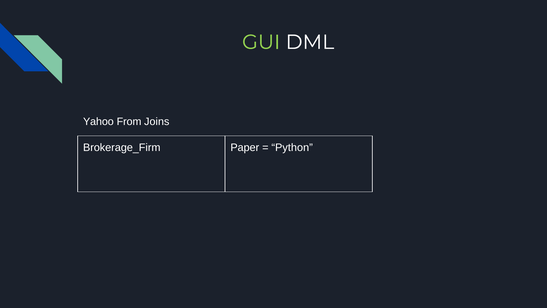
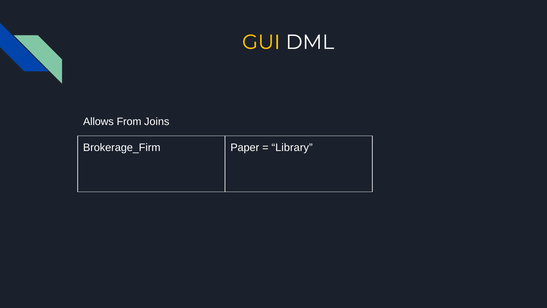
GUI colour: light green -> yellow (261, 42)
Yahoo: Yahoo -> Allows (98, 122)
Python: Python -> Library (292, 147)
